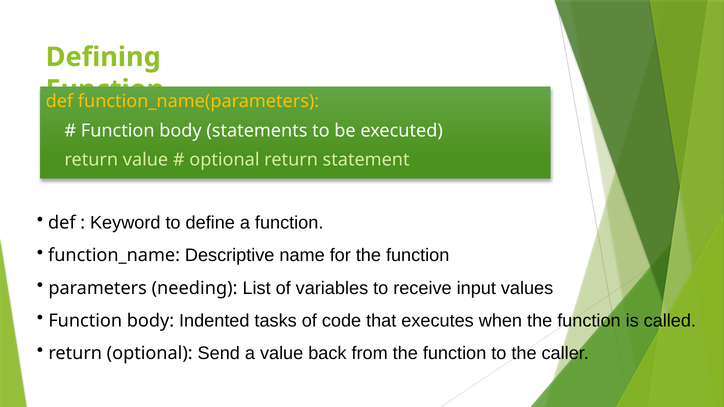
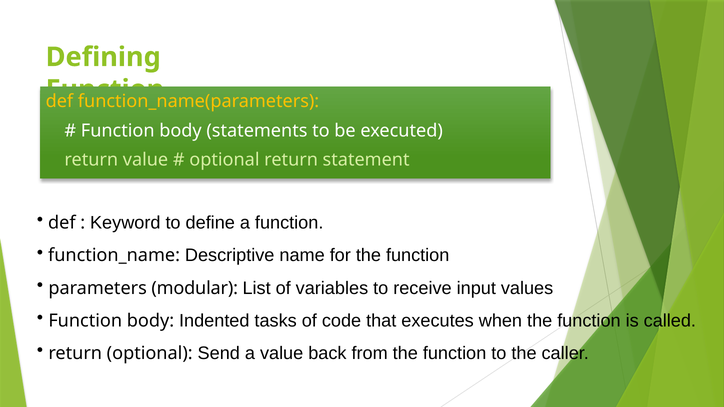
needing: needing -> modular (195, 288)
